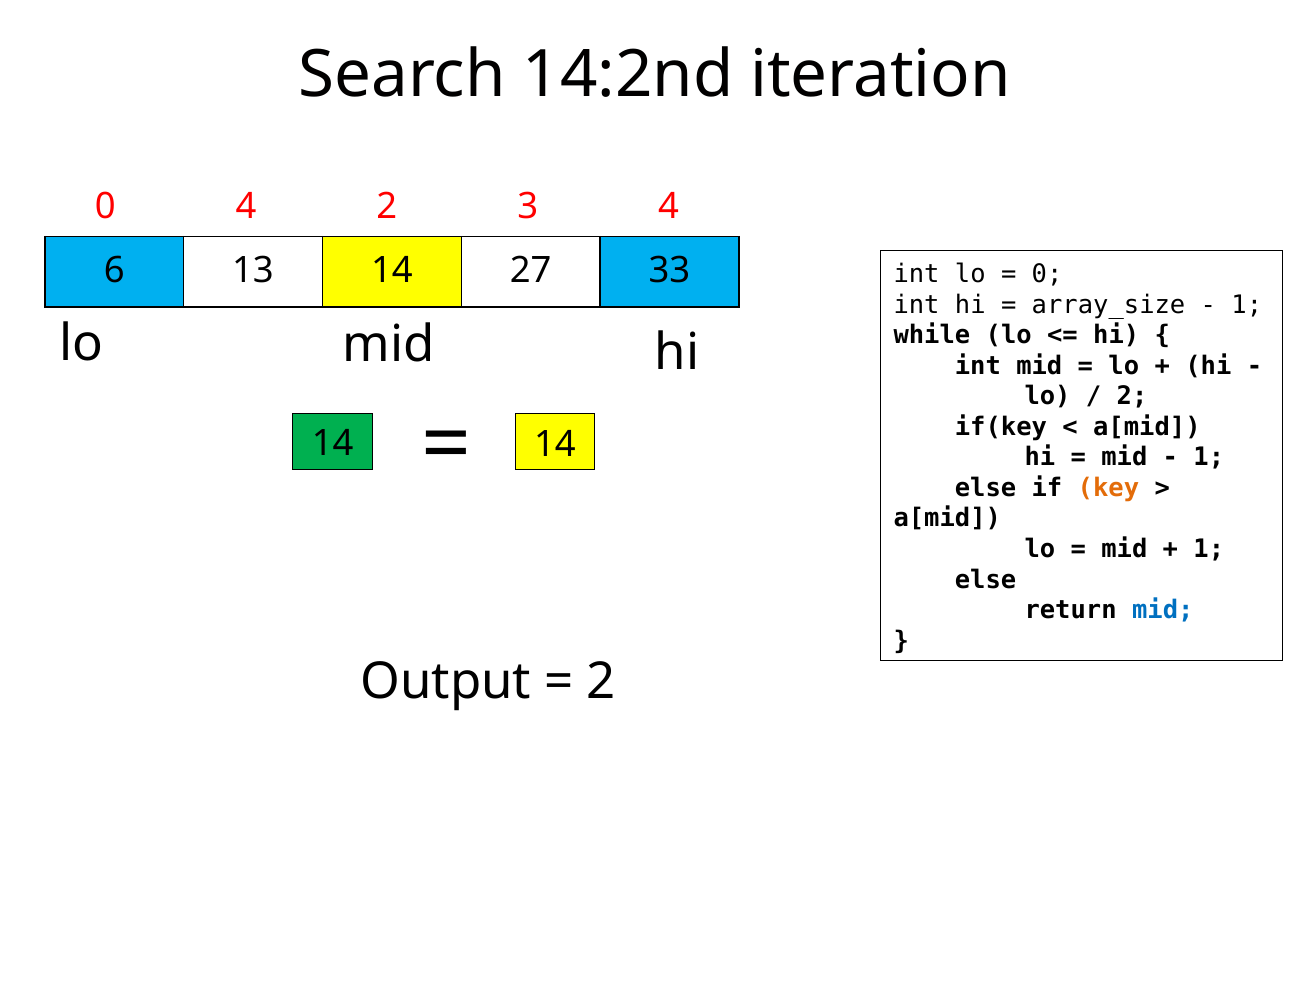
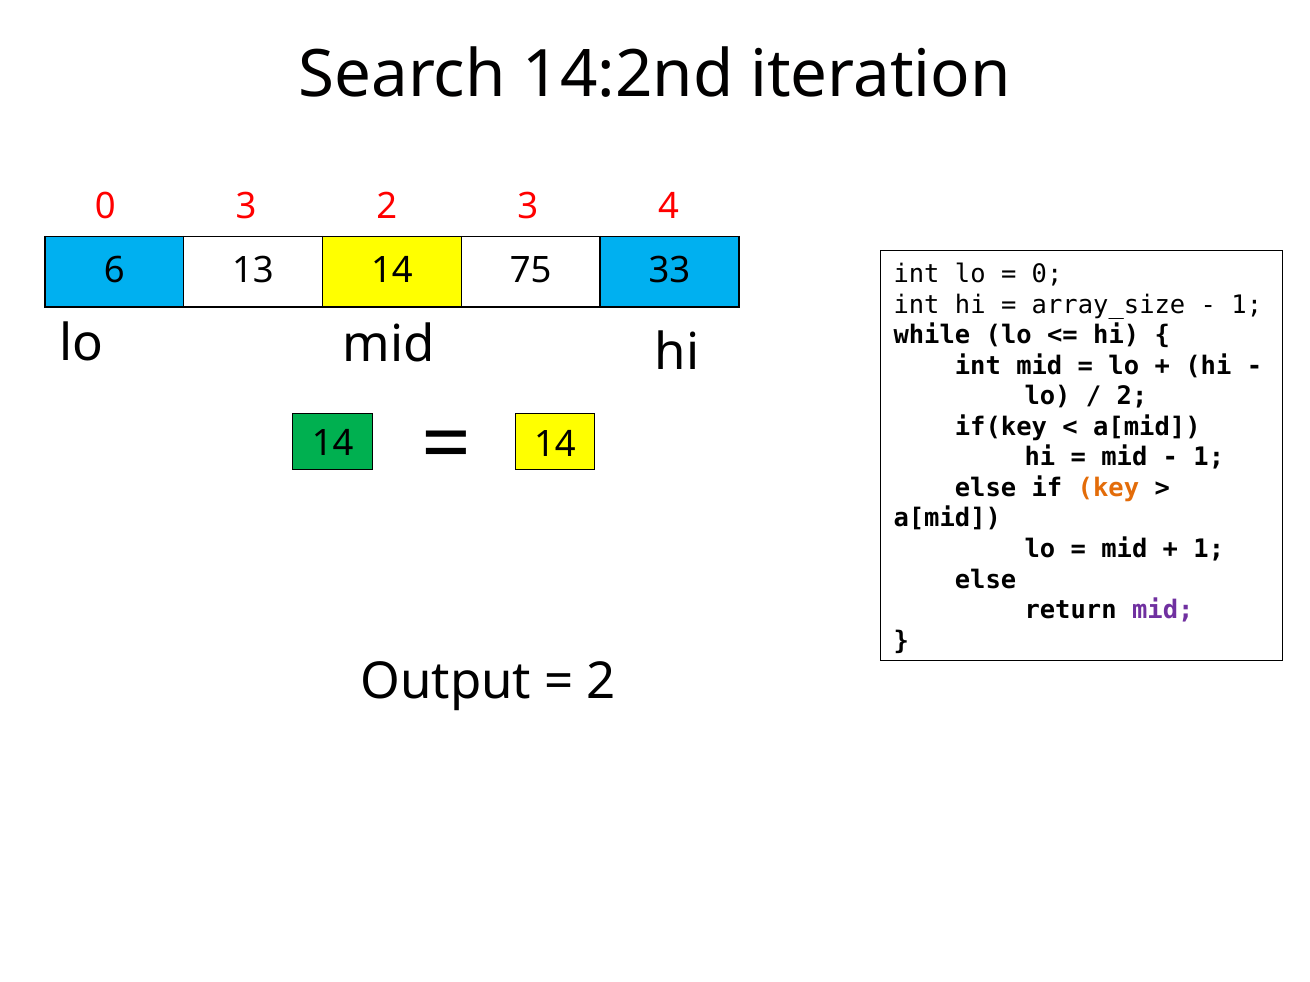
0 4: 4 -> 3 (246, 207)
27: 27 -> 75 (531, 270)
mid colour: blue -> purple (1163, 611)
